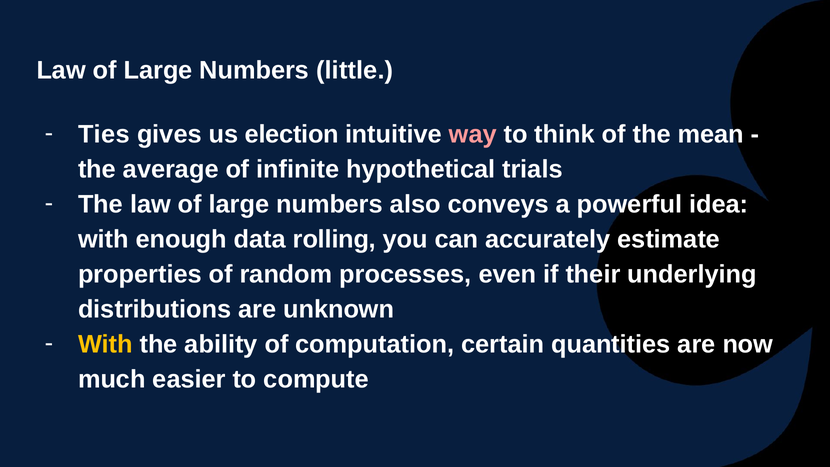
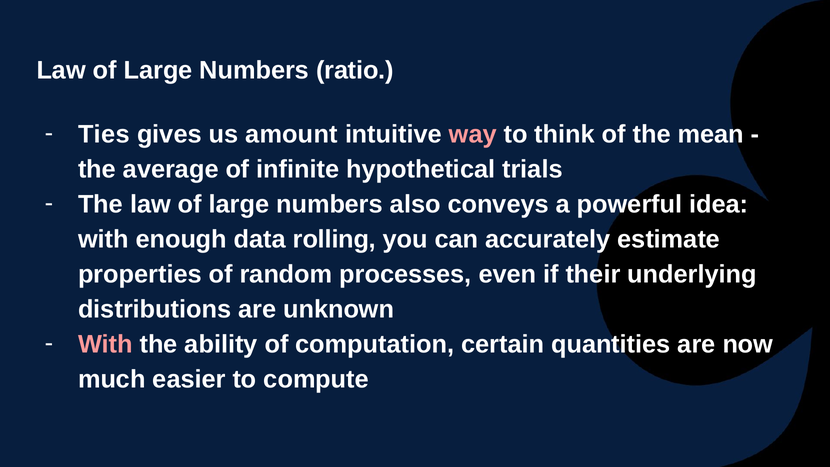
little: little -> ratio (355, 70)
election: election -> amount (292, 134)
With colour: yellow -> pink (105, 344)
